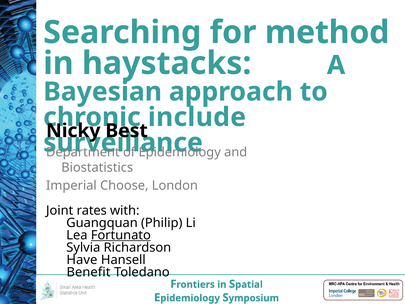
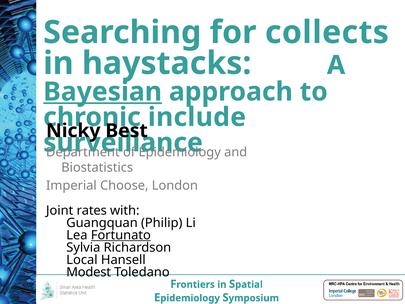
method: method -> collects (327, 32)
Bayesian underline: none -> present (103, 92)
Have: Have -> Local (82, 260)
Benefit: Benefit -> Modest (89, 272)
